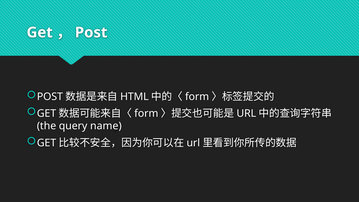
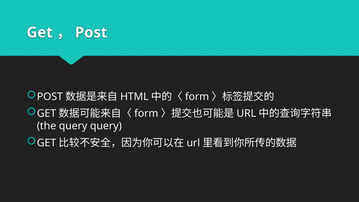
query name: name -> query (106, 126)
